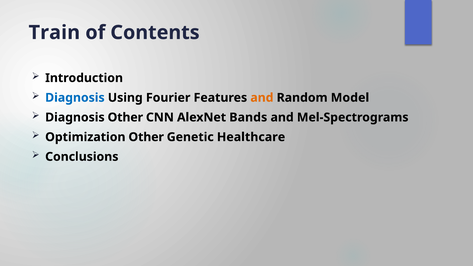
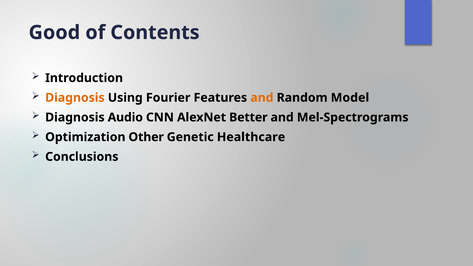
Train: Train -> Good (54, 33)
Diagnosis colour: blue -> orange (75, 98)
Diagnosis Other: Other -> Audio (125, 117)
Bands: Bands -> Better (248, 117)
